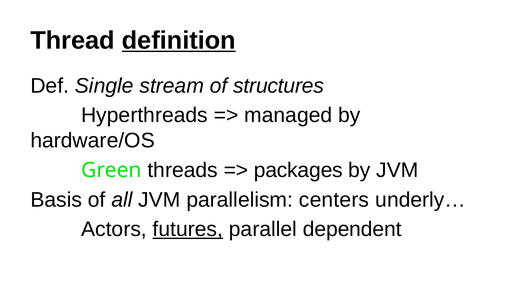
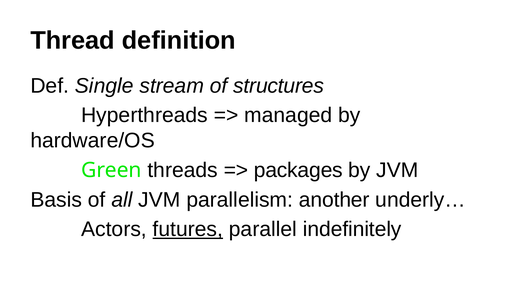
definition underline: present -> none (179, 40)
centers: centers -> another (334, 200)
dependent: dependent -> indefinitely (352, 229)
